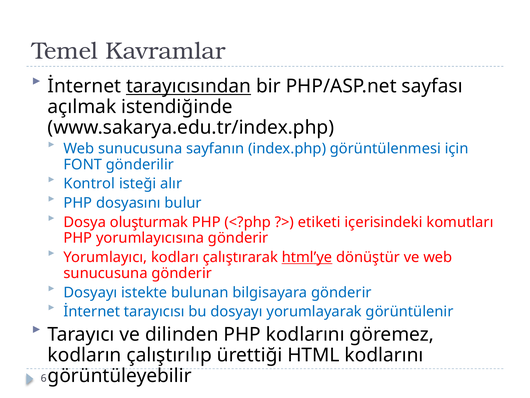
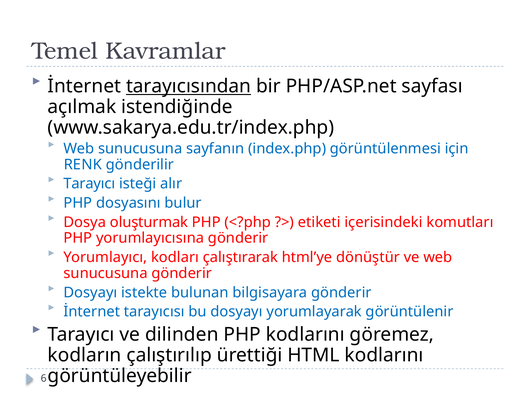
FONT: FONT -> RENK (83, 164)
Kontrol: Kontrol -> Tarayıcı (89, 184)
html’ye underline: present -> none (307, 257)
